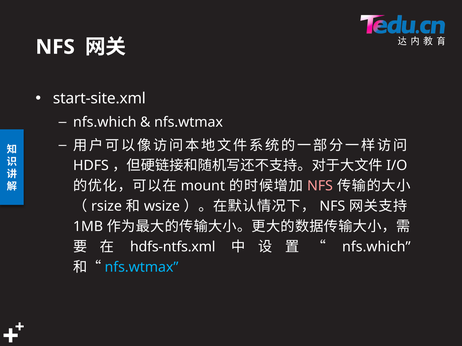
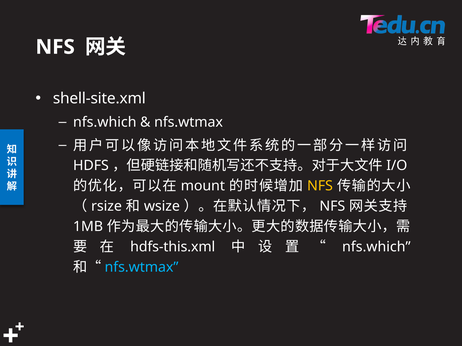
start-site.xml: start-site.xml -> shell-site.xml (99, 99)
NFS colour: pink -> yellow (320, 186)
hdfs-ntfs.xml: hdfs-ntfs.xml -> hdfs-this.xml (173, 247)
